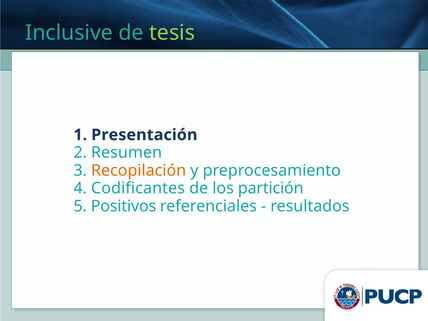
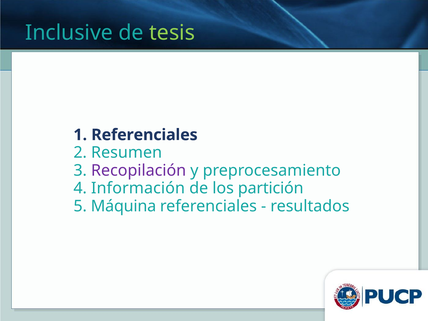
1 Presentación: Presentación -> Referenciales (144, 135)
Recopilación colour: orange -> purple (139, 171)
Codificantes: Codificantes -> Información (138, 188)
Positivos: Positivos -> Máquina (124, 206)
